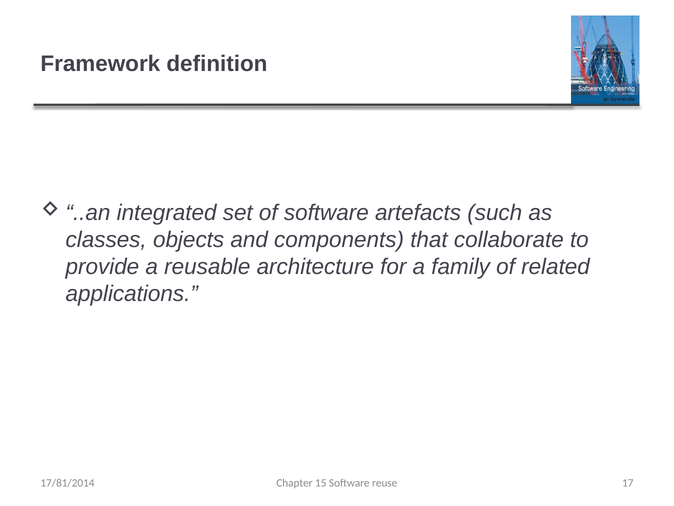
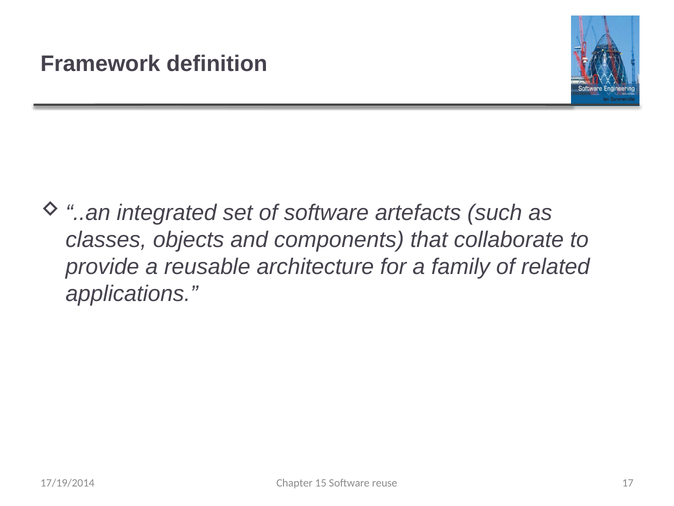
17/81/2014: 17/81/2014 -> 17/19/2014 (67, 483)
